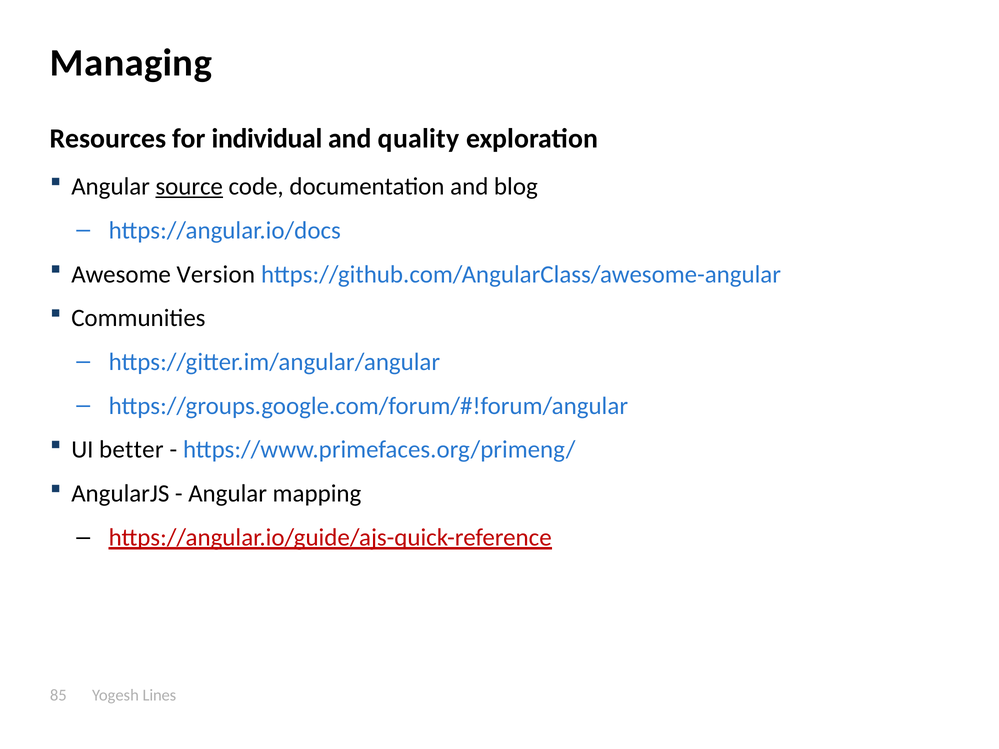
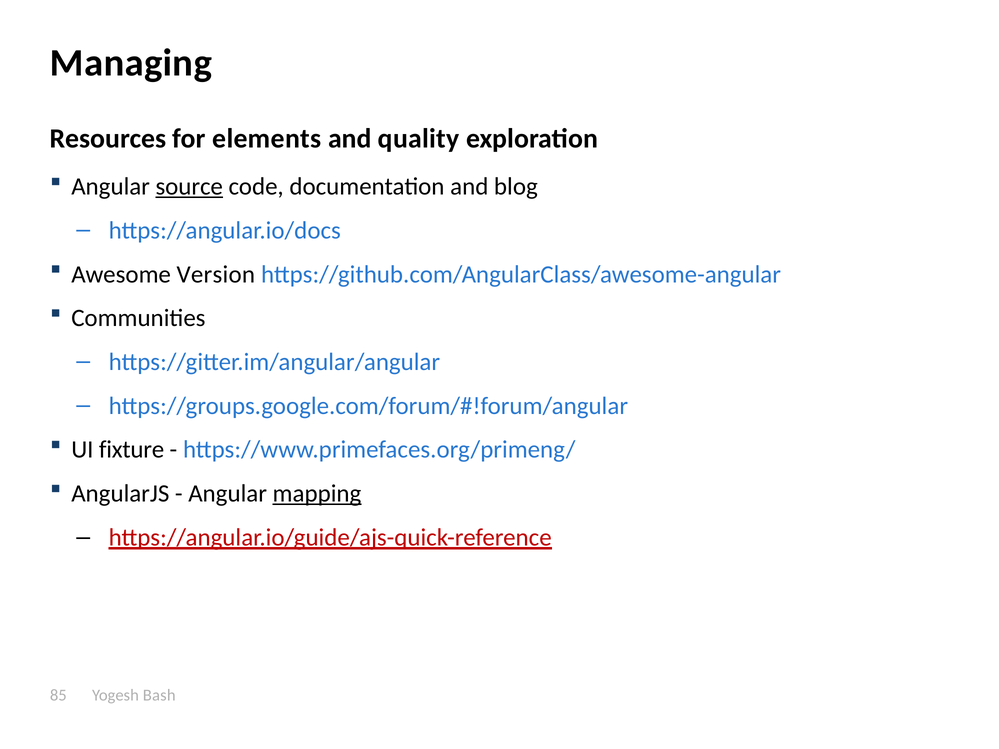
individual: individual -> elements (267, 139)
better: better -> fixture (132, 450)
mapping underline: none -> present (317, 494)
Lines: Lines -> Bash (159, 695)
